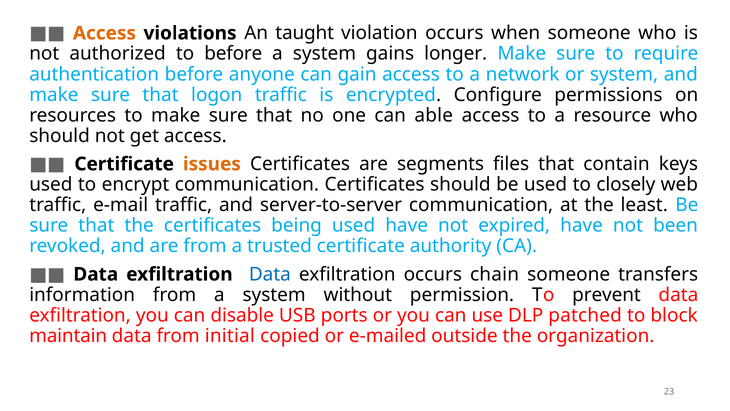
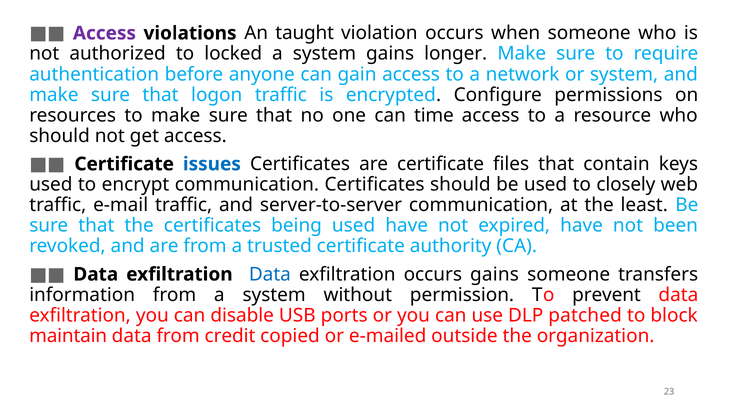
Access colour: orange -> purple (104, 33)
to before: before -> locked (233, 54)
able: able -> time (434, 115)
issues colour: orange -> blue (212, 164)
are segments: segments -> certificate (441, 164)
occurs chain: chain -> gains (495, 274)
initial: initial -> credit (230, 336)
